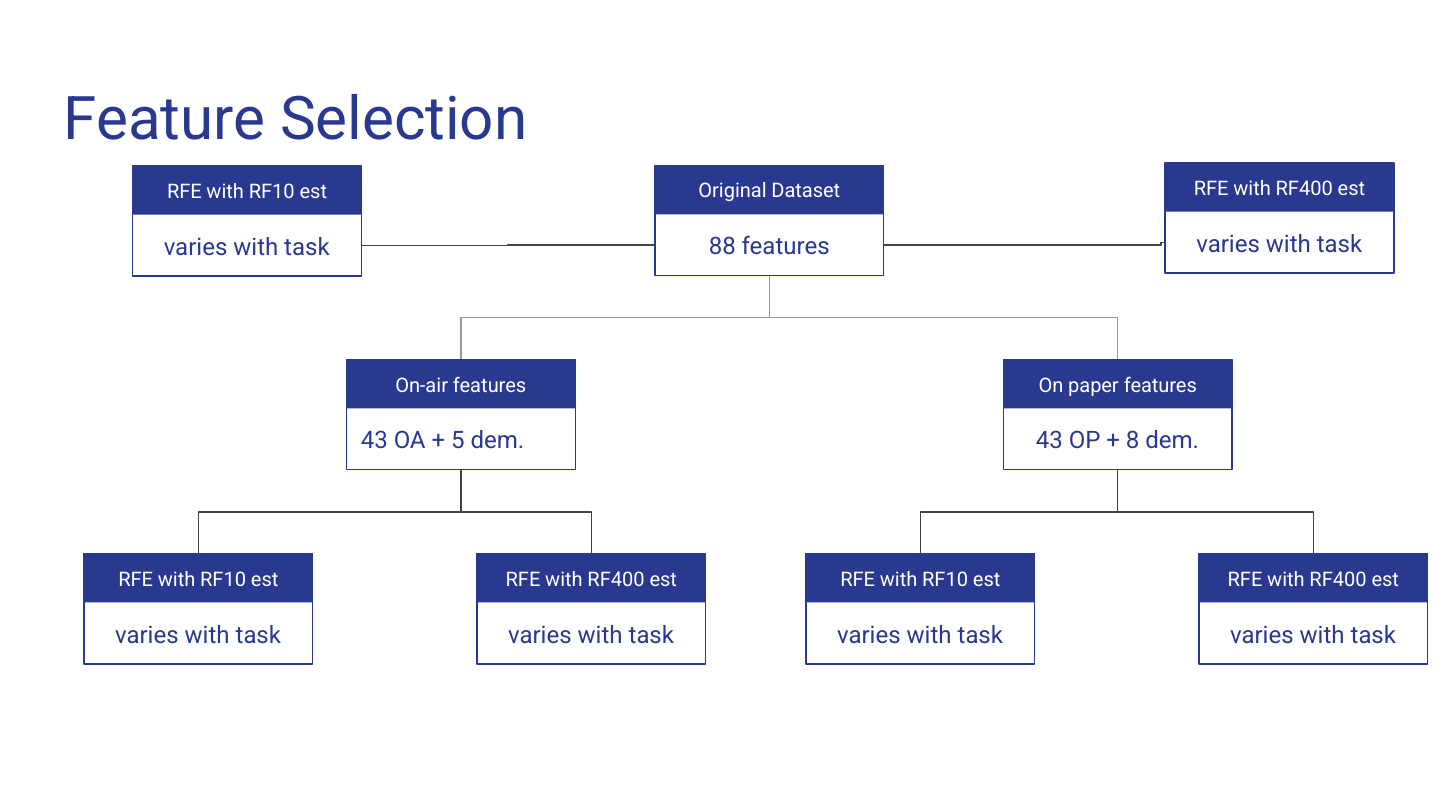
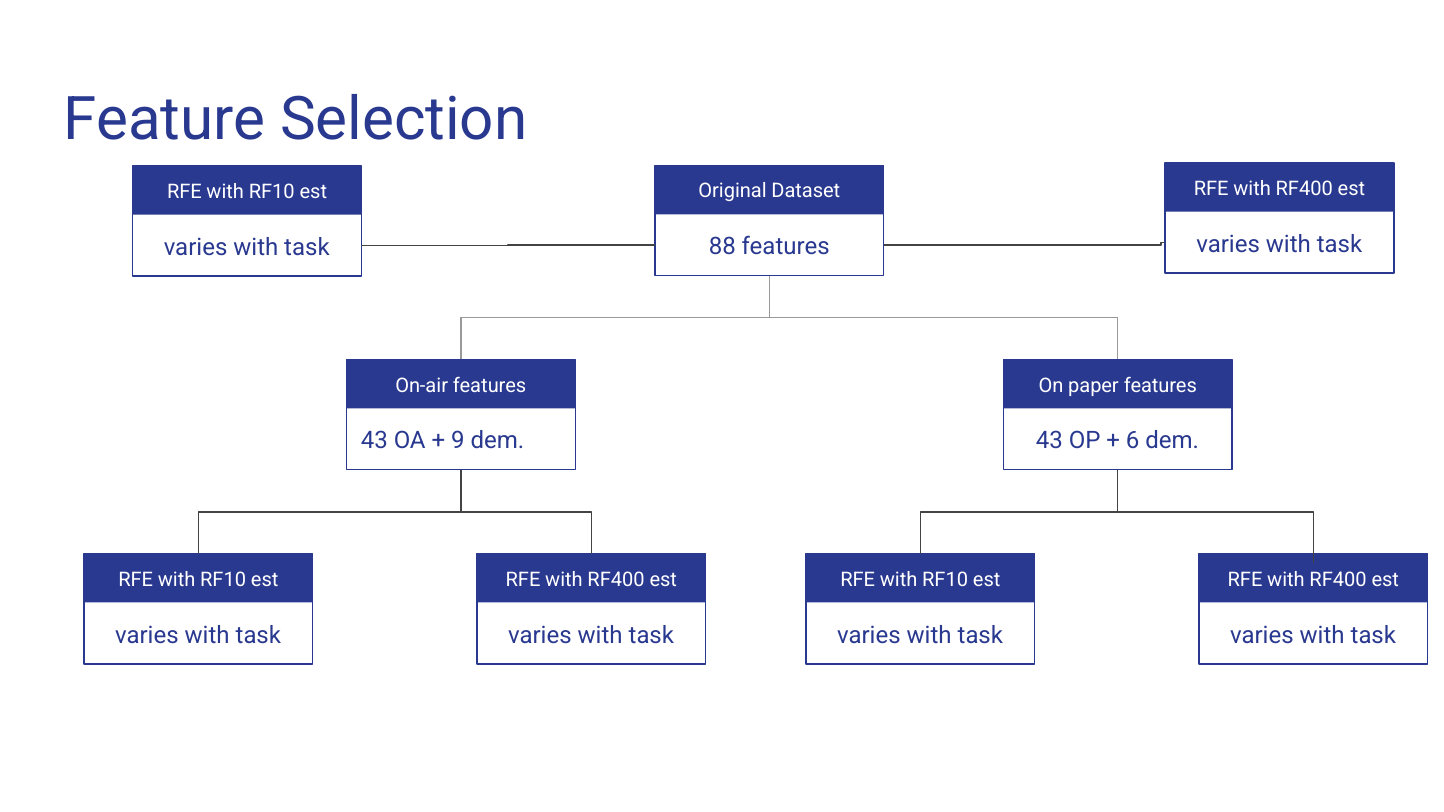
5: 5 -> 9 (458, 441)
8: 8 -> 6 (1133, 441)
